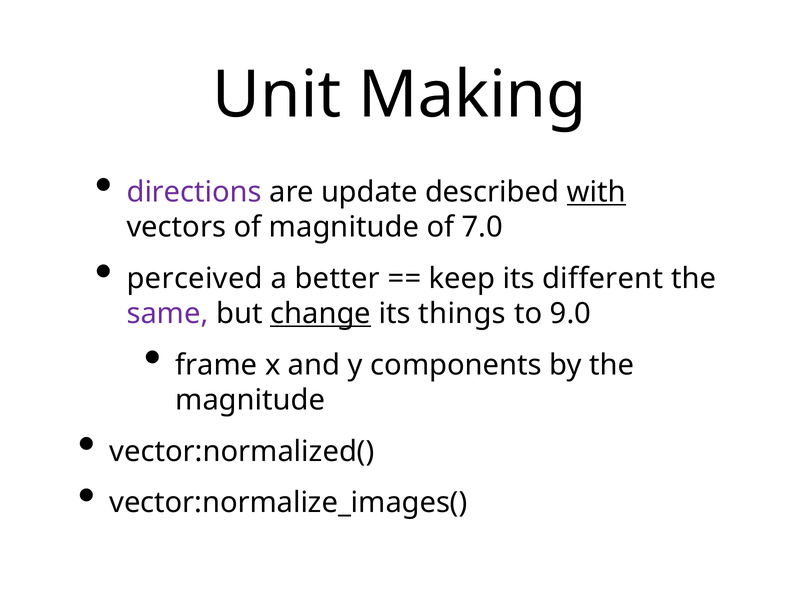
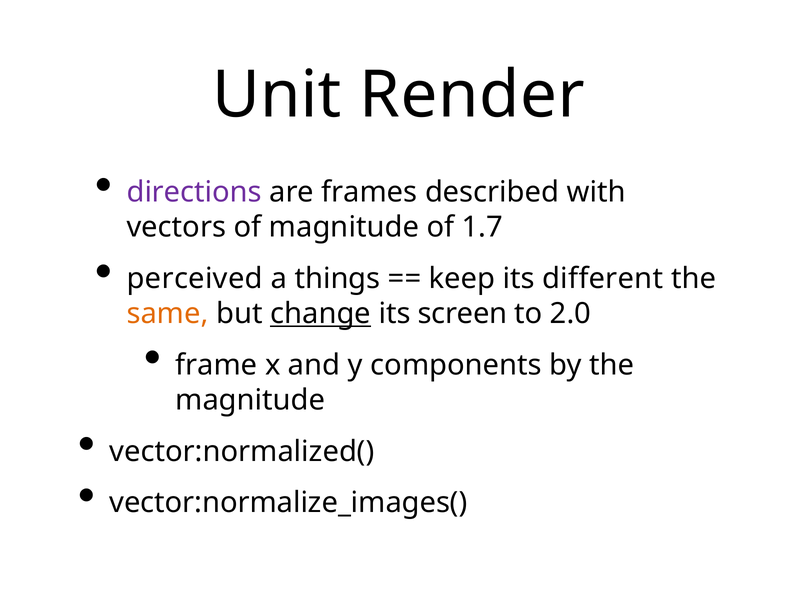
Making: Making -> Render (472, 95)
update: update -> frames (369, 192)
with underline: present -> none (596, 192)
7.0: 7.0 -> 1.7 (482, 227)
better: better -> things (338, 279)
same colour: purple -> orange (168, 314)
things: things -> screen (463, 314)
9.0: 9.0 -> 2.0 (571, 314)
